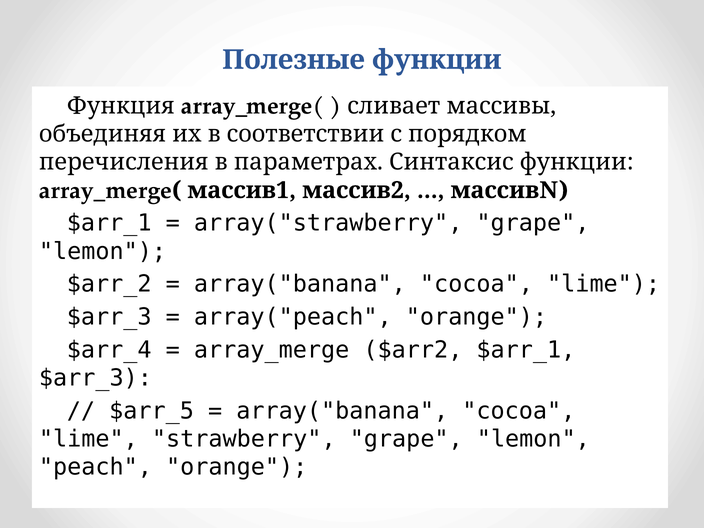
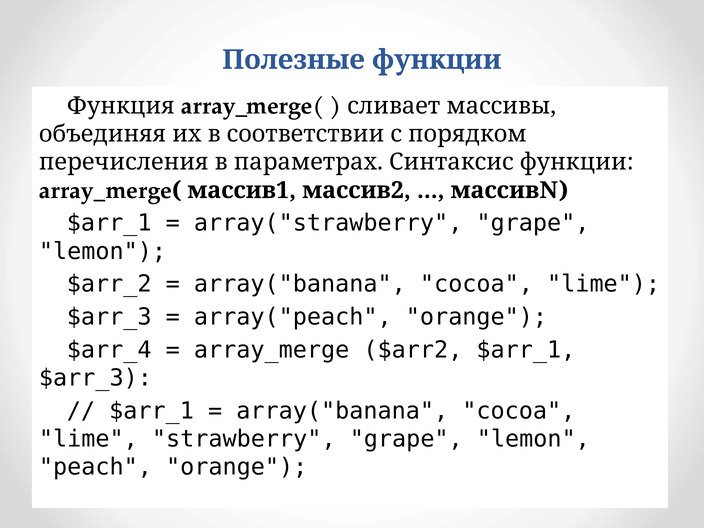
$arr_5: $arr_5 -> $arr_1 (152, 411)
